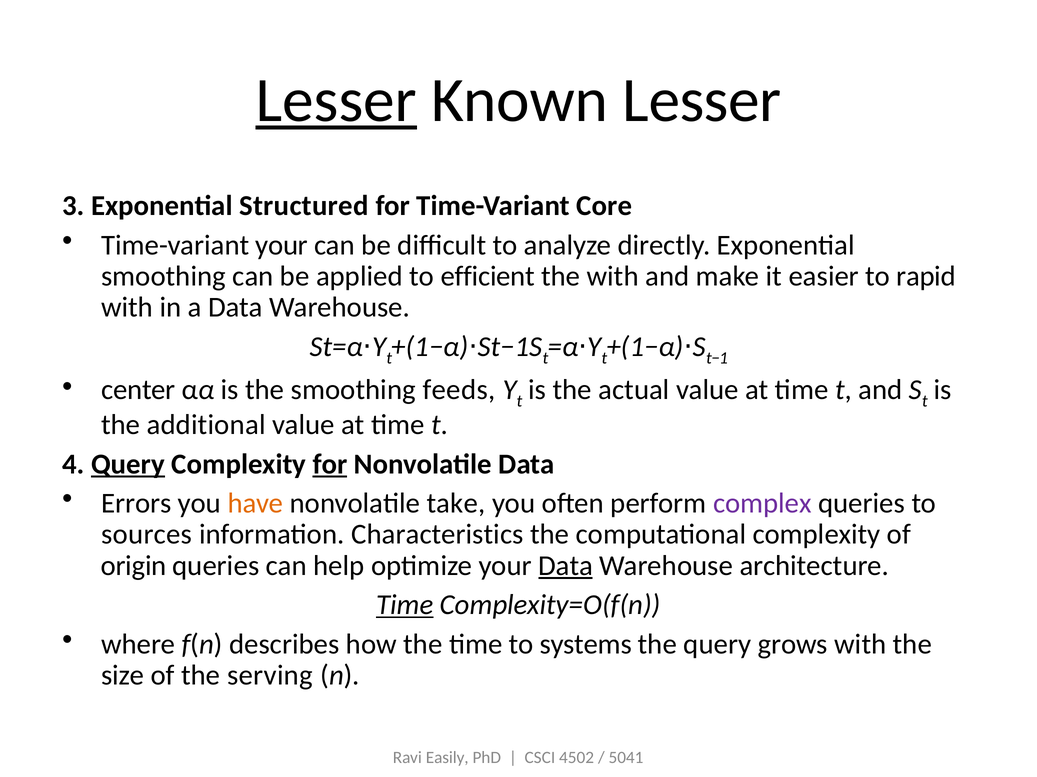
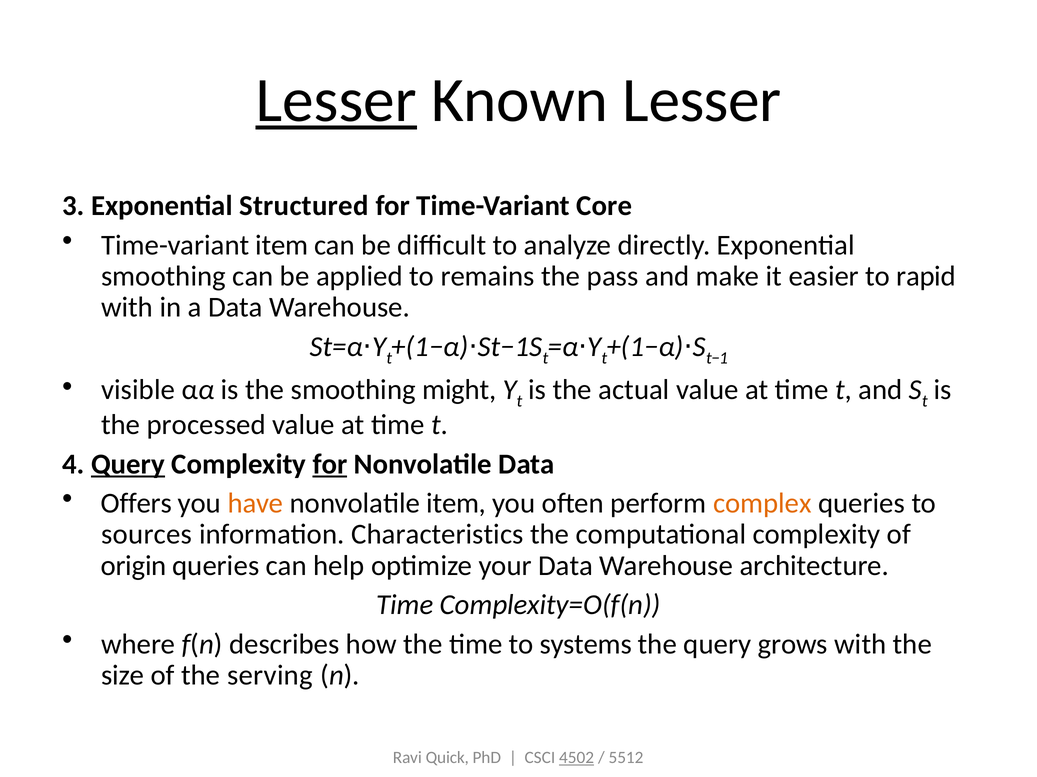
Time-variant your: your -> item (282, 245)
efficient: efficient -> remains (488, 276)
the with: with -> pass (613, 276)
center: center -> visible (138, 390)
feeds: feeds -> might (459, 390)
additional: additional -> processed (206, 425)
Errors: Errors -> Offers (136, 504)
nonvolatile take: take -> item (456, 504)
complex colour: purple -> orange (762, 504)
Data underline: present -> none (566, 566)
Time underline: present -> none (405, 606)
Easily: Easily -> Quick (447, 758)
4502 underline: none -> present (577, 758)
5041: 5041 -> 5512 (626, 758)
